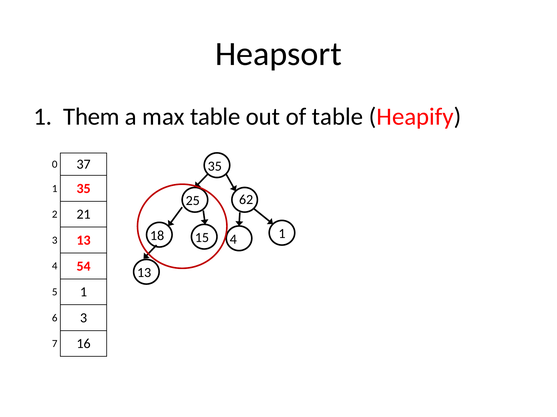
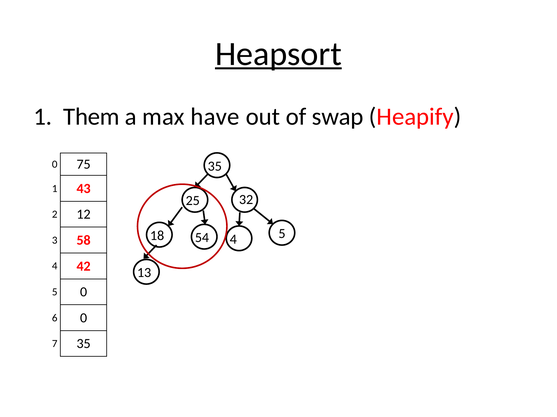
Heapsort underline: none -> present (278, 54)
max table: table -> have (215, 117)
of table: table -> swap (338, 117)
37: 37 -> 75 (84, 165)
1 35: 35 -> 43 (84, 189)
62: 62 -> 32 (246, 200)
21: 21 -> 12 (84, 215)
15: 15 -> 54 (202, 238)
4 1: 1 -> 5 (282, 234)
3 13: 13 -> 58 (84, 241)
54: 54 -> 42 (84, 267)
5 1: 1 -> 0 (84, 292)
6 3: 3 -> 0 (84, 318)
7 16: 16 -> 35 (84, 344)
